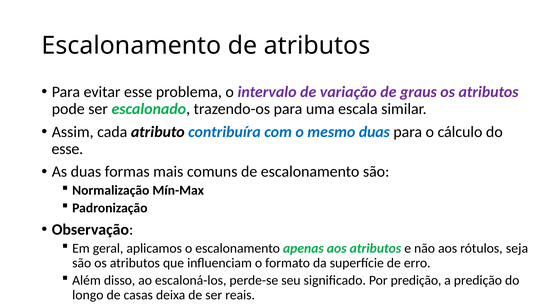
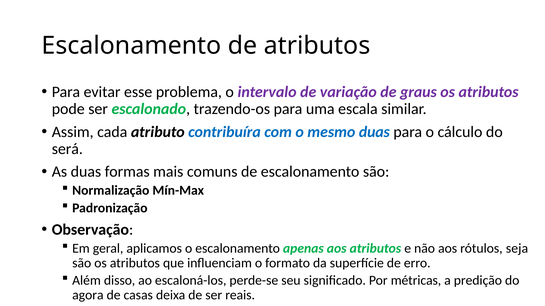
esse: esse -> será (67, 149)
Por predição: predição -> métricas (416, 281)
longo: longo -> agora (88, 296)
